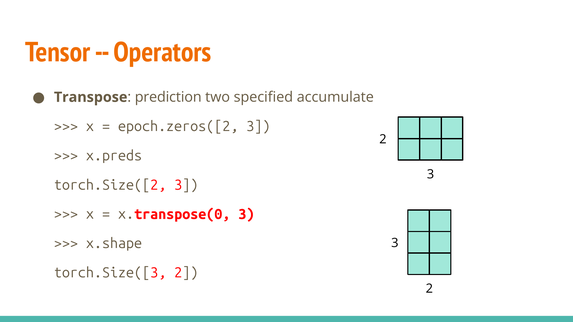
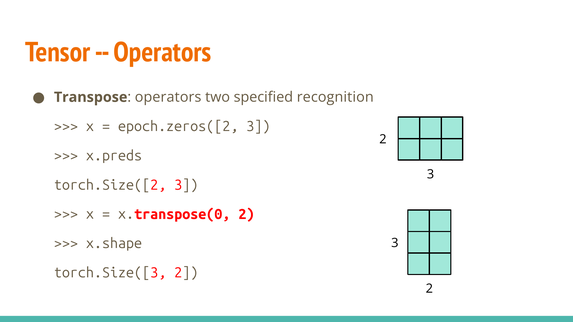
Transpose prediction: prediction -> operators (168, 97)
accumulate: accumulate -> recognition (335, 97)
x.transpose(0 3: 3 -> 2 (246, 214)
